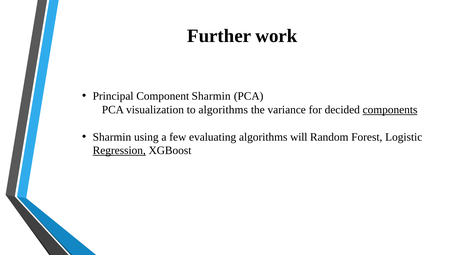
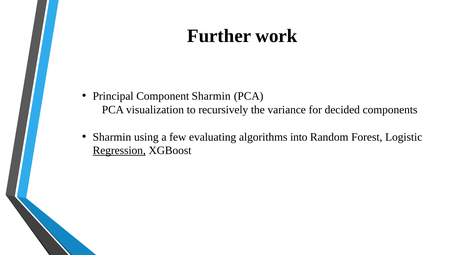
to algorithms: algorithms -> recursively (223, 110)
components underline: present -> none (390, 110)
will: will -> into (299, 137)
